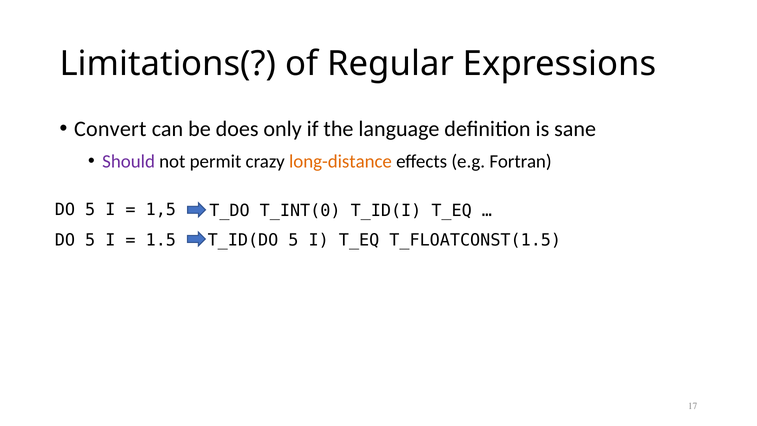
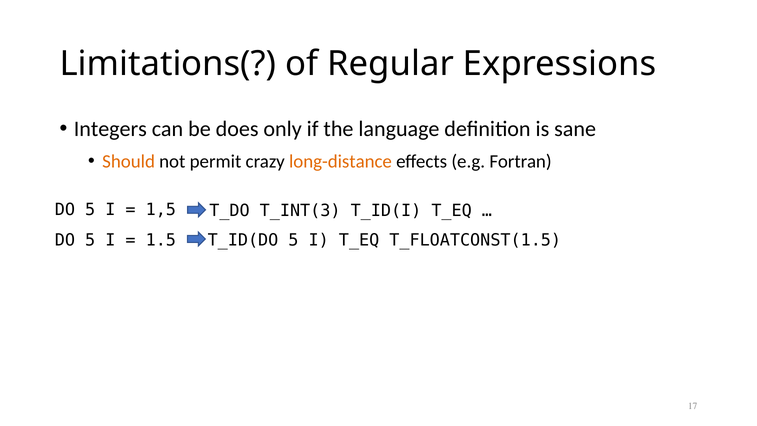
Convert: Convert -> Integers (110, 129)
Should colour: purple -> orange (129, 161)
T_INT(0: T_INT(0 -> T_INT(3 (300, 211)
